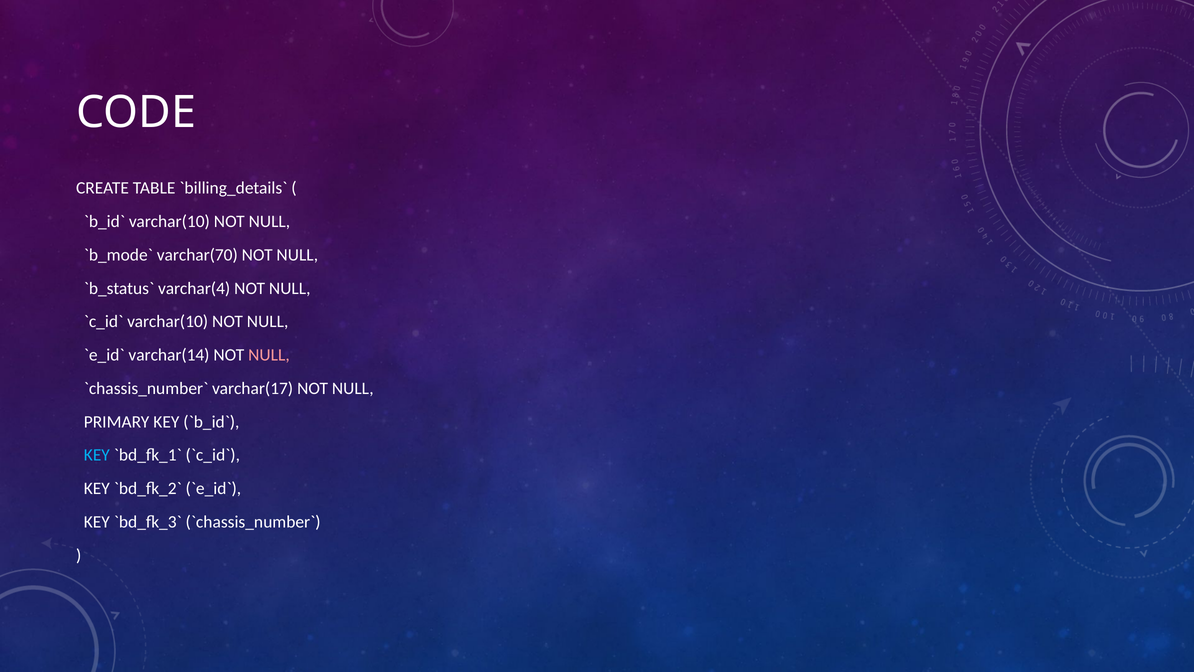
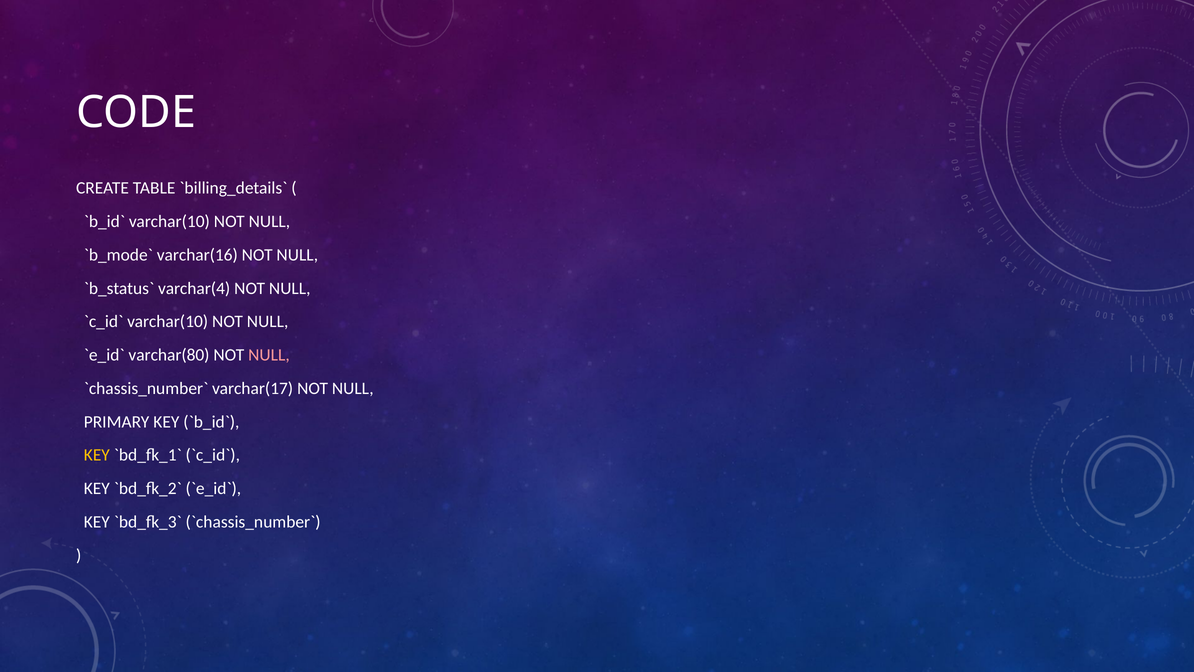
varchar(70: varchar(70 -> varchar(16 (197, 255)
varchar(14: varchar(14 -> varchar(80 (169, 355)
KEY colour: light blue -> yellow (97, 455)
